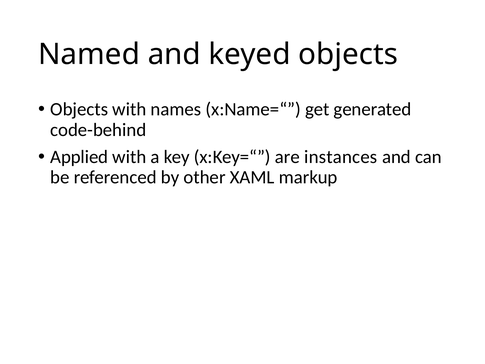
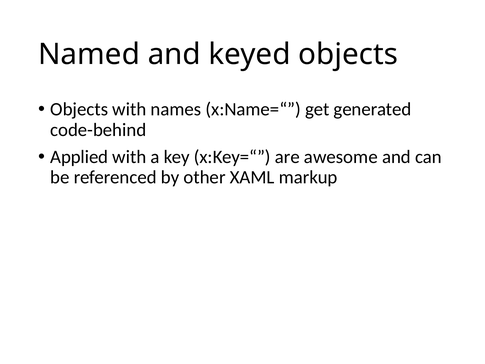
instances: instances -> awesome (341, 157)
